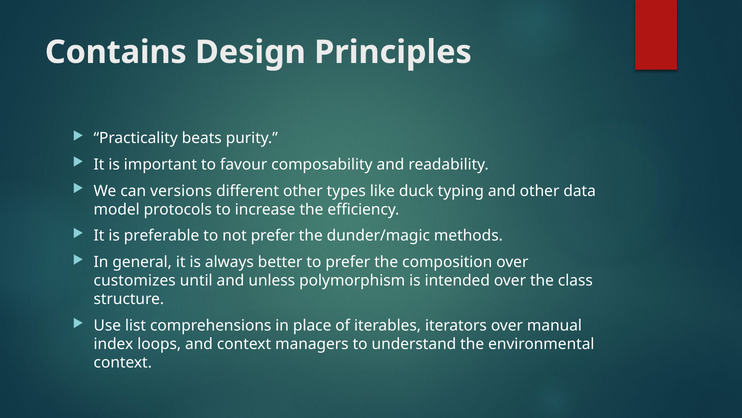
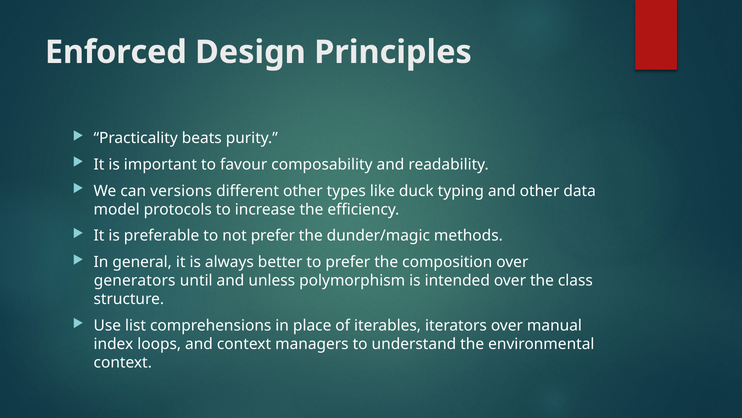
Contains: Contains -> Enforced (116, 52)
customizes: customizes -> generators (135, 280)
